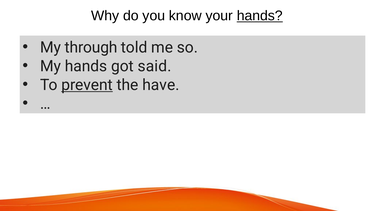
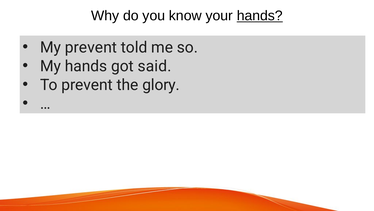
My through: through -> prevent (91, 47)
prevent underline: present -> none (87, 85)
have: have -> glory (161, 85)
